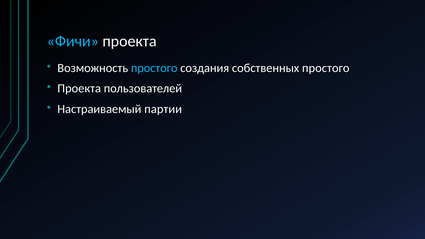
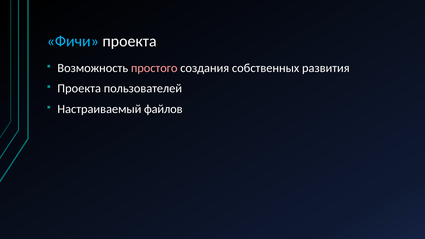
простого colour: light blue -> pink (154, 68)
собственных простого: простого -> развития (326, 68)
партии: партии -> файлов (163, 109)
